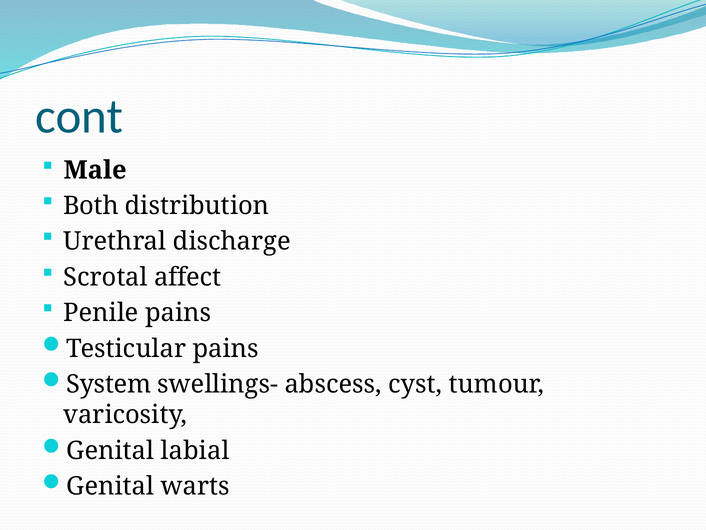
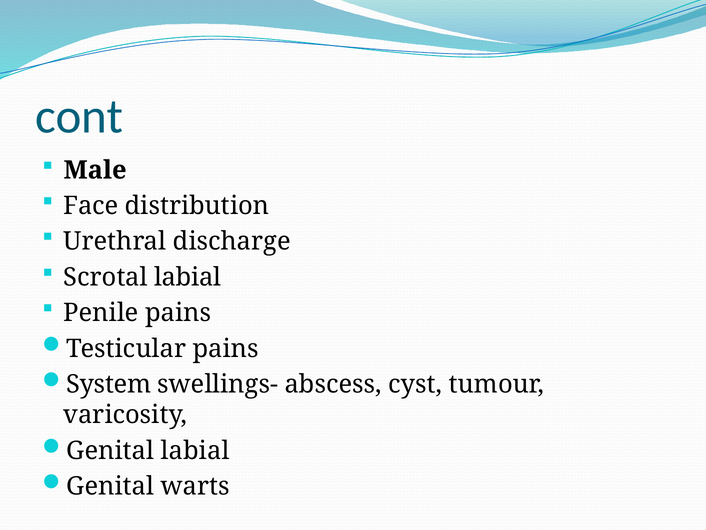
Both: Both -> Face (91, 206)
Scrotal affect: affect -> labial (188, 277)
